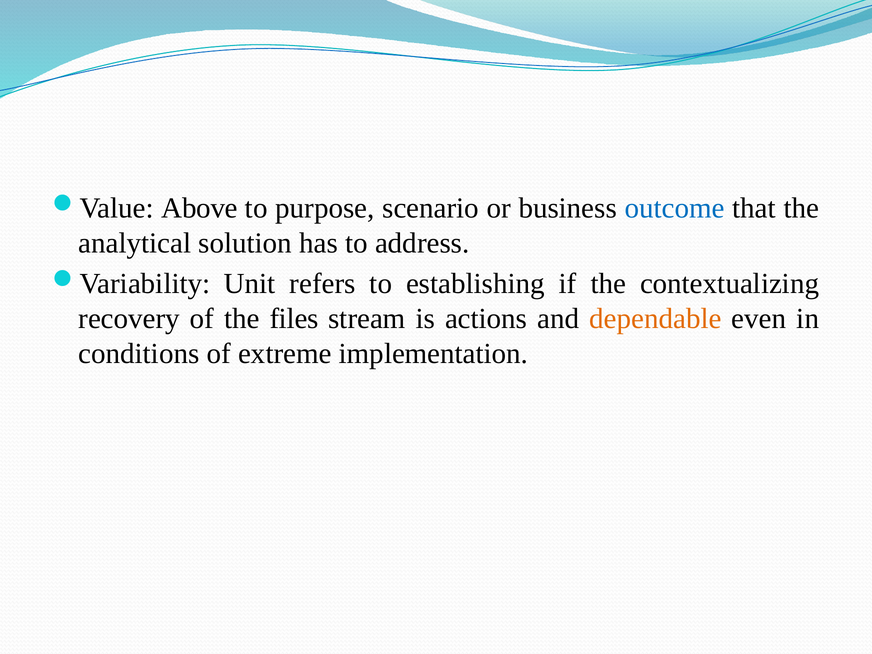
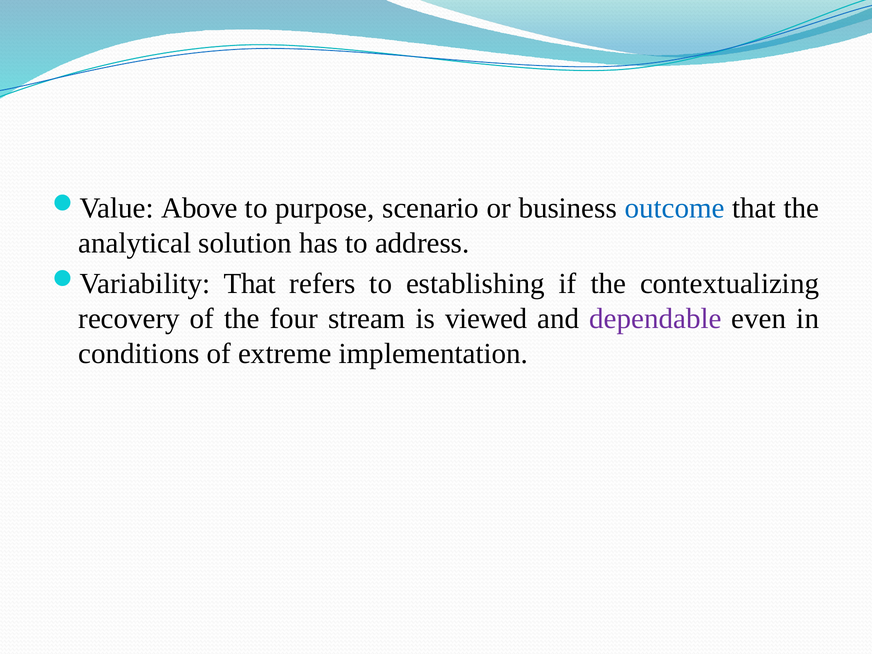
Unit: Unit -> That (250, 284)
files: files -> four (294, 319)
actions: actions -> viewed (486, 319)
dependable colour: orange -> purple (655, 319)
